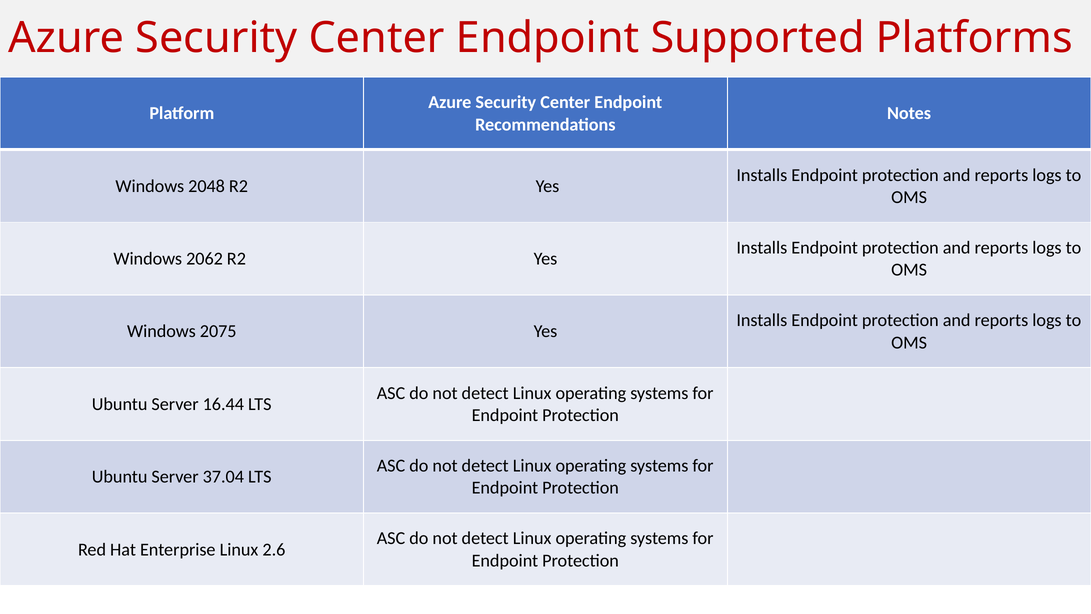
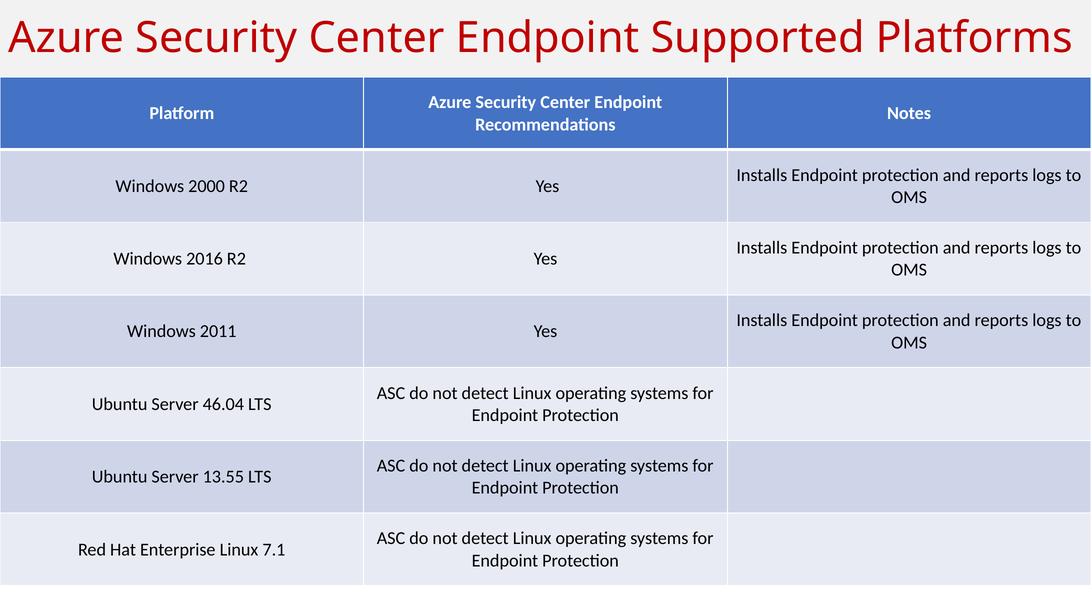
2048: 2048 -> 2000 (207, 186)
2062: 2062 -> 2016 (205, 259)
2075: 2075 -> 2011 (218, 331)
16.44: 16.44 -> 46.04 (223, 404)
37.04: 37.04 -> 13.55 (223, 477)
2.6: 2.6 -> 7.1 (274, 549)
